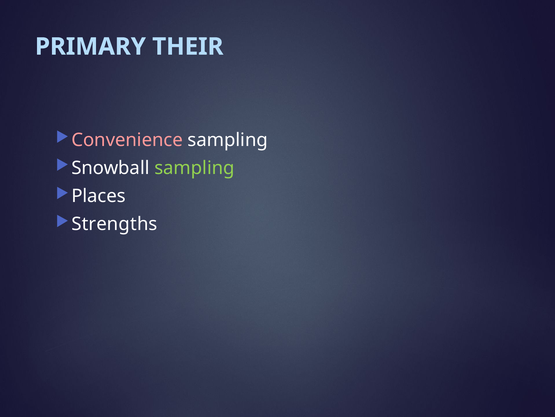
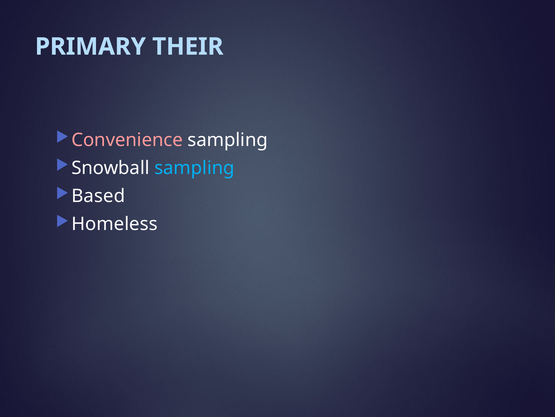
sampling colour: light green -> light blue (195, 168)
Places: Places -> Based (98, 196)
Strengths: Strengths -> Homeless (114, 224)
